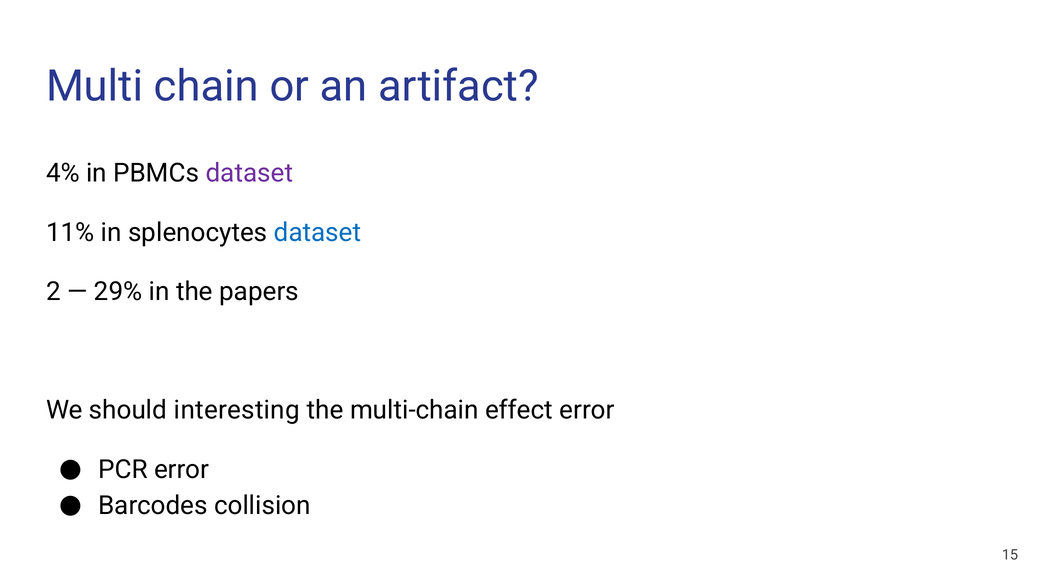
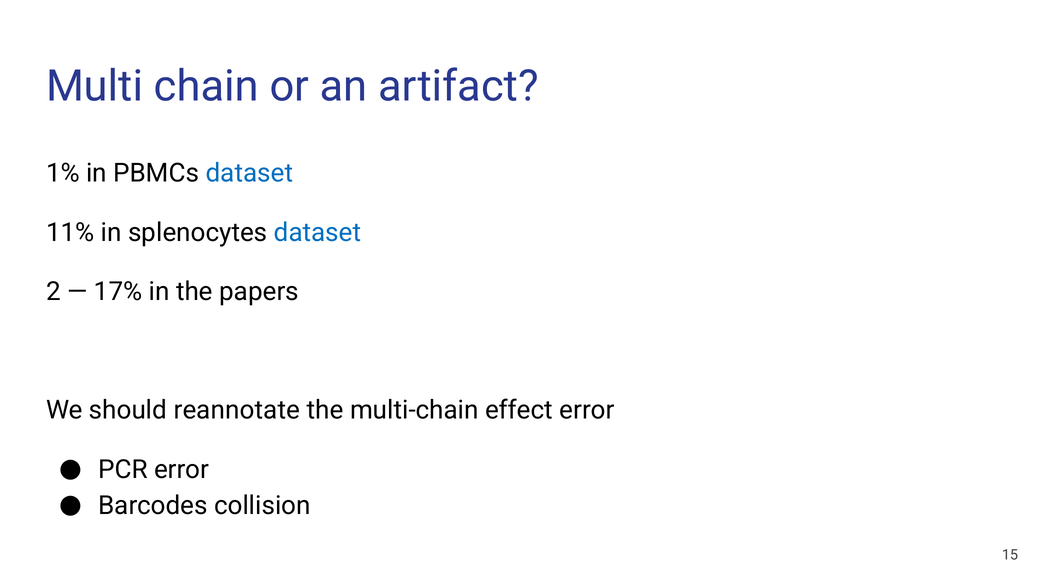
4%: 4% -> 1% (63, 173)
dataset colour: purple -> blue (249, 173)
29%: 29% -> 17% (118, 291)
interesting: interesting -> reannotate (237, 410)
